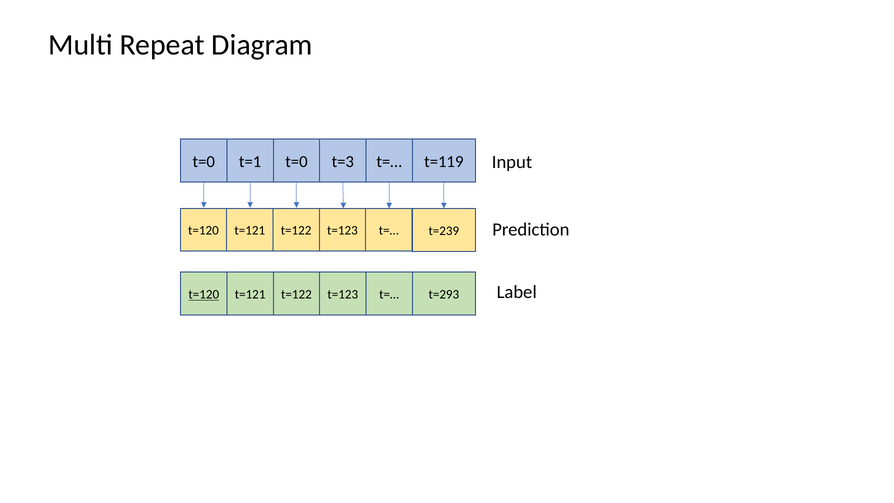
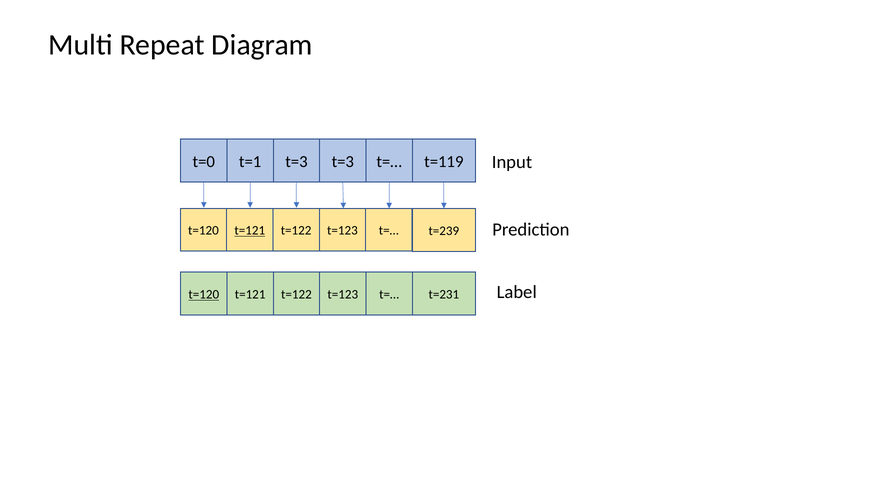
t=1 t=0: t=0 -> t=3 (296, 162)
t=121 underline: none -> present (250, 231)
t=293: t=293 -> t=231 (444, 294)
